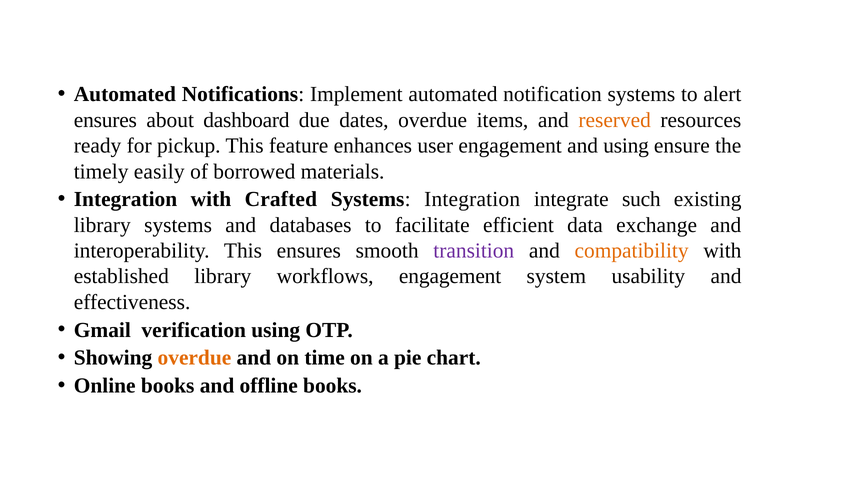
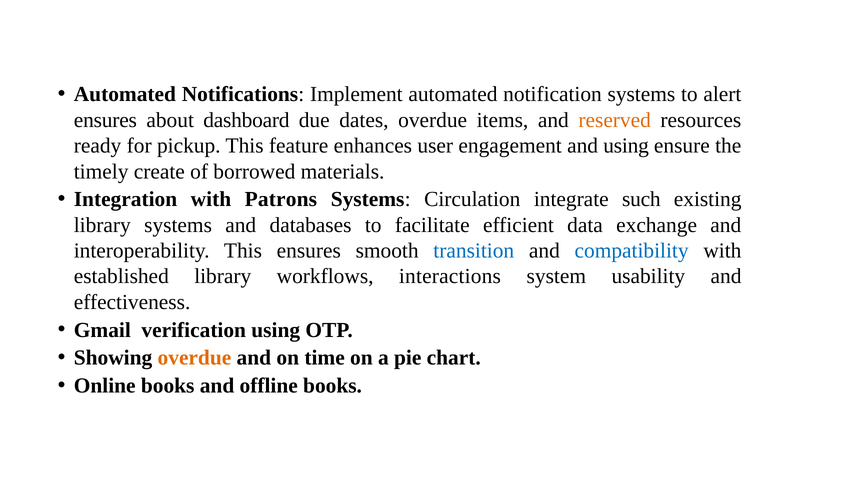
easily: easily -> create (159, 171)
Crafted: Crafted -> Patrons (281, 199)
Systems Integration: Integration -> Circulation (472, 199)
transition colour: purple -> blue (474, 250)
compatibility colour: orange -> blue (632, 250)
workflows engagement: engagement -> interactions (450, 276)
